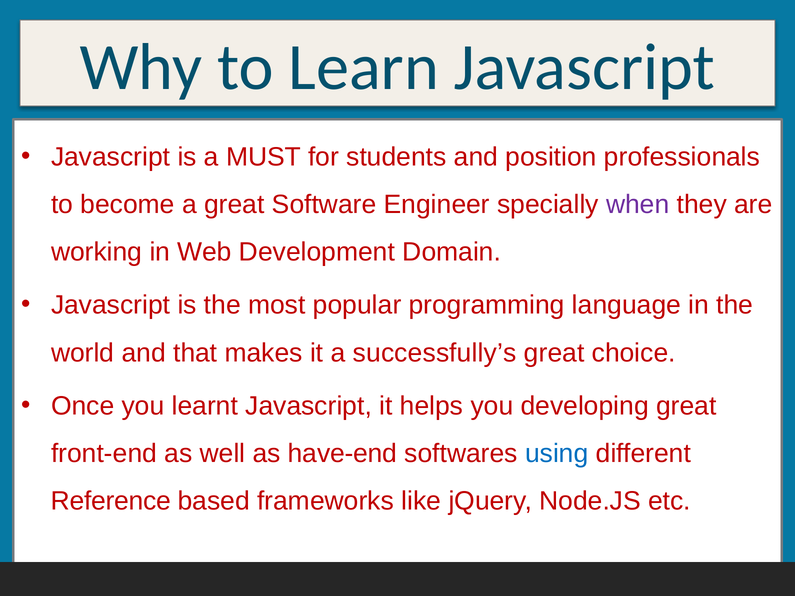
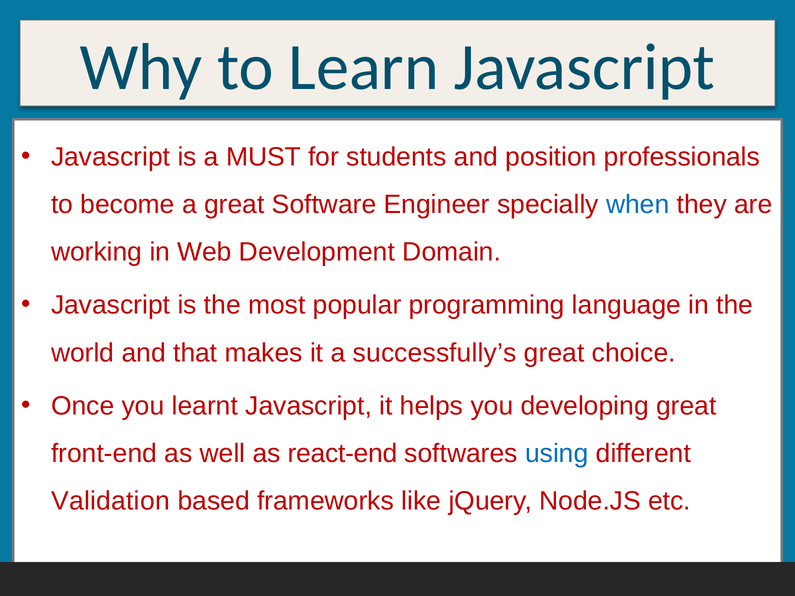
when colour: purple -> blue (638, 205)
have-end: have-end -> react-end (343, 454)
Reference: Reference -> Validation (110, 501)
